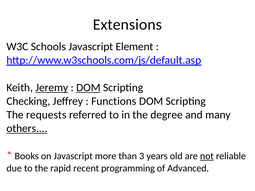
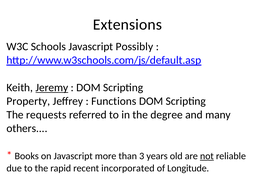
Element: Element -> Possibly (134, 47)
DOM underline: present -> none (88, 88)
Checking: Checking -> Property (28, 101)
others underline: present -> none (27, 129)
programming: programming -> incorporated (128, 168)
Advanced: Advanced -> Longitude (188, 168)
